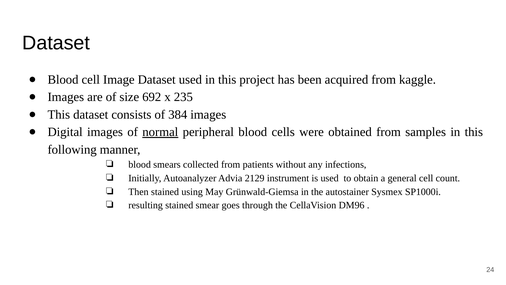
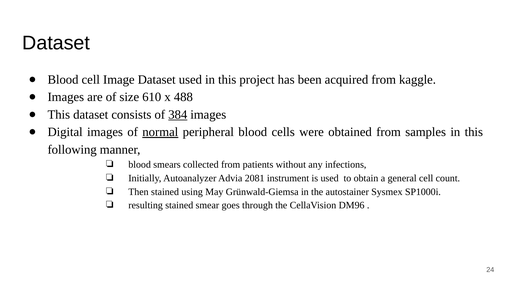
692: 692 -> 610 (152, 97)
235: 235 -> 488 (183, 97)
384 underline: none -> present (178, 114)
2129: 2129 -> 2081 (255, 178)
